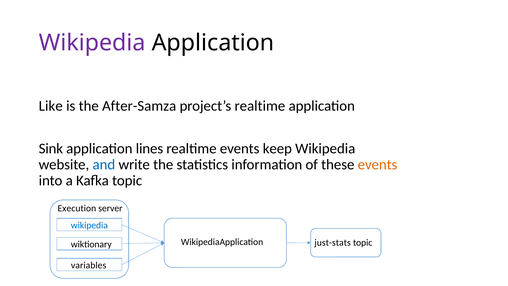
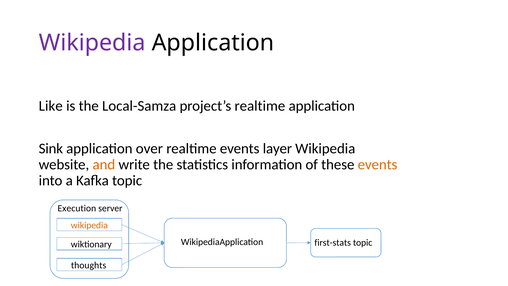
After-Samza: After-Samza -> Local-Samza (139, 106)
lines: lines -> over (149, 148)
keep: keep -> layer (277, 148)
and colour: blue -> orange (104, 164)
wikipedia colour: blue -> orange (89, 225)
just-stats: just-stats -> first-stats (333, 243)
variables: variables -> thoughts (89, 265)
